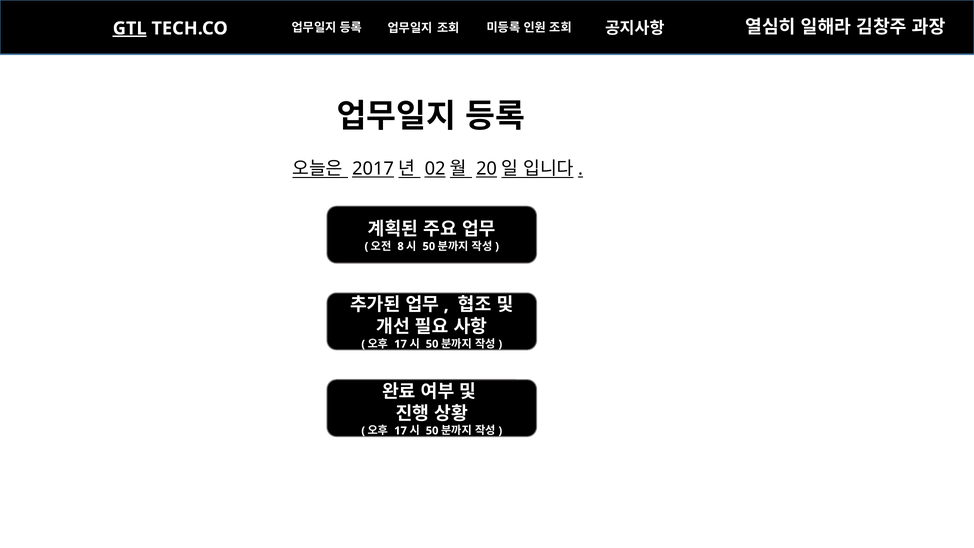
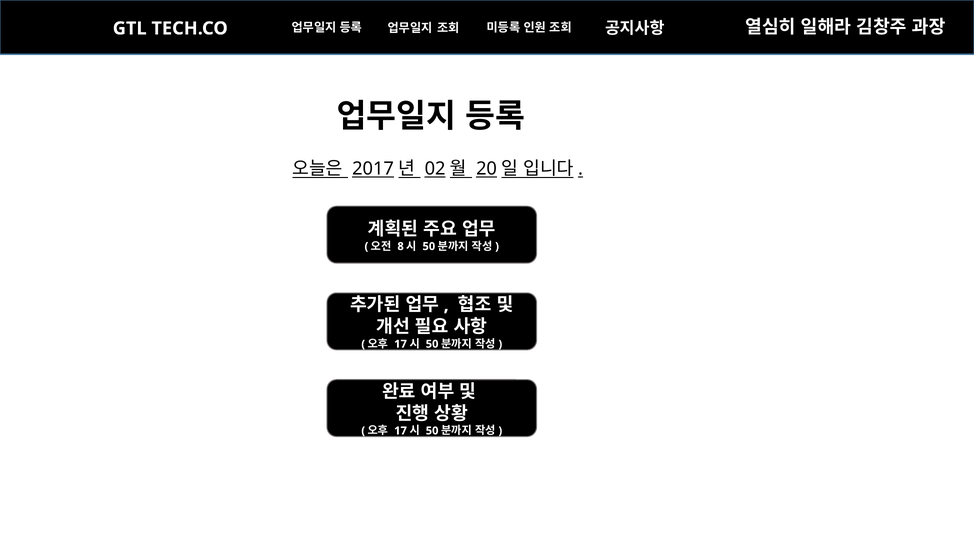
GTL underline: present -> none (130, 28)
